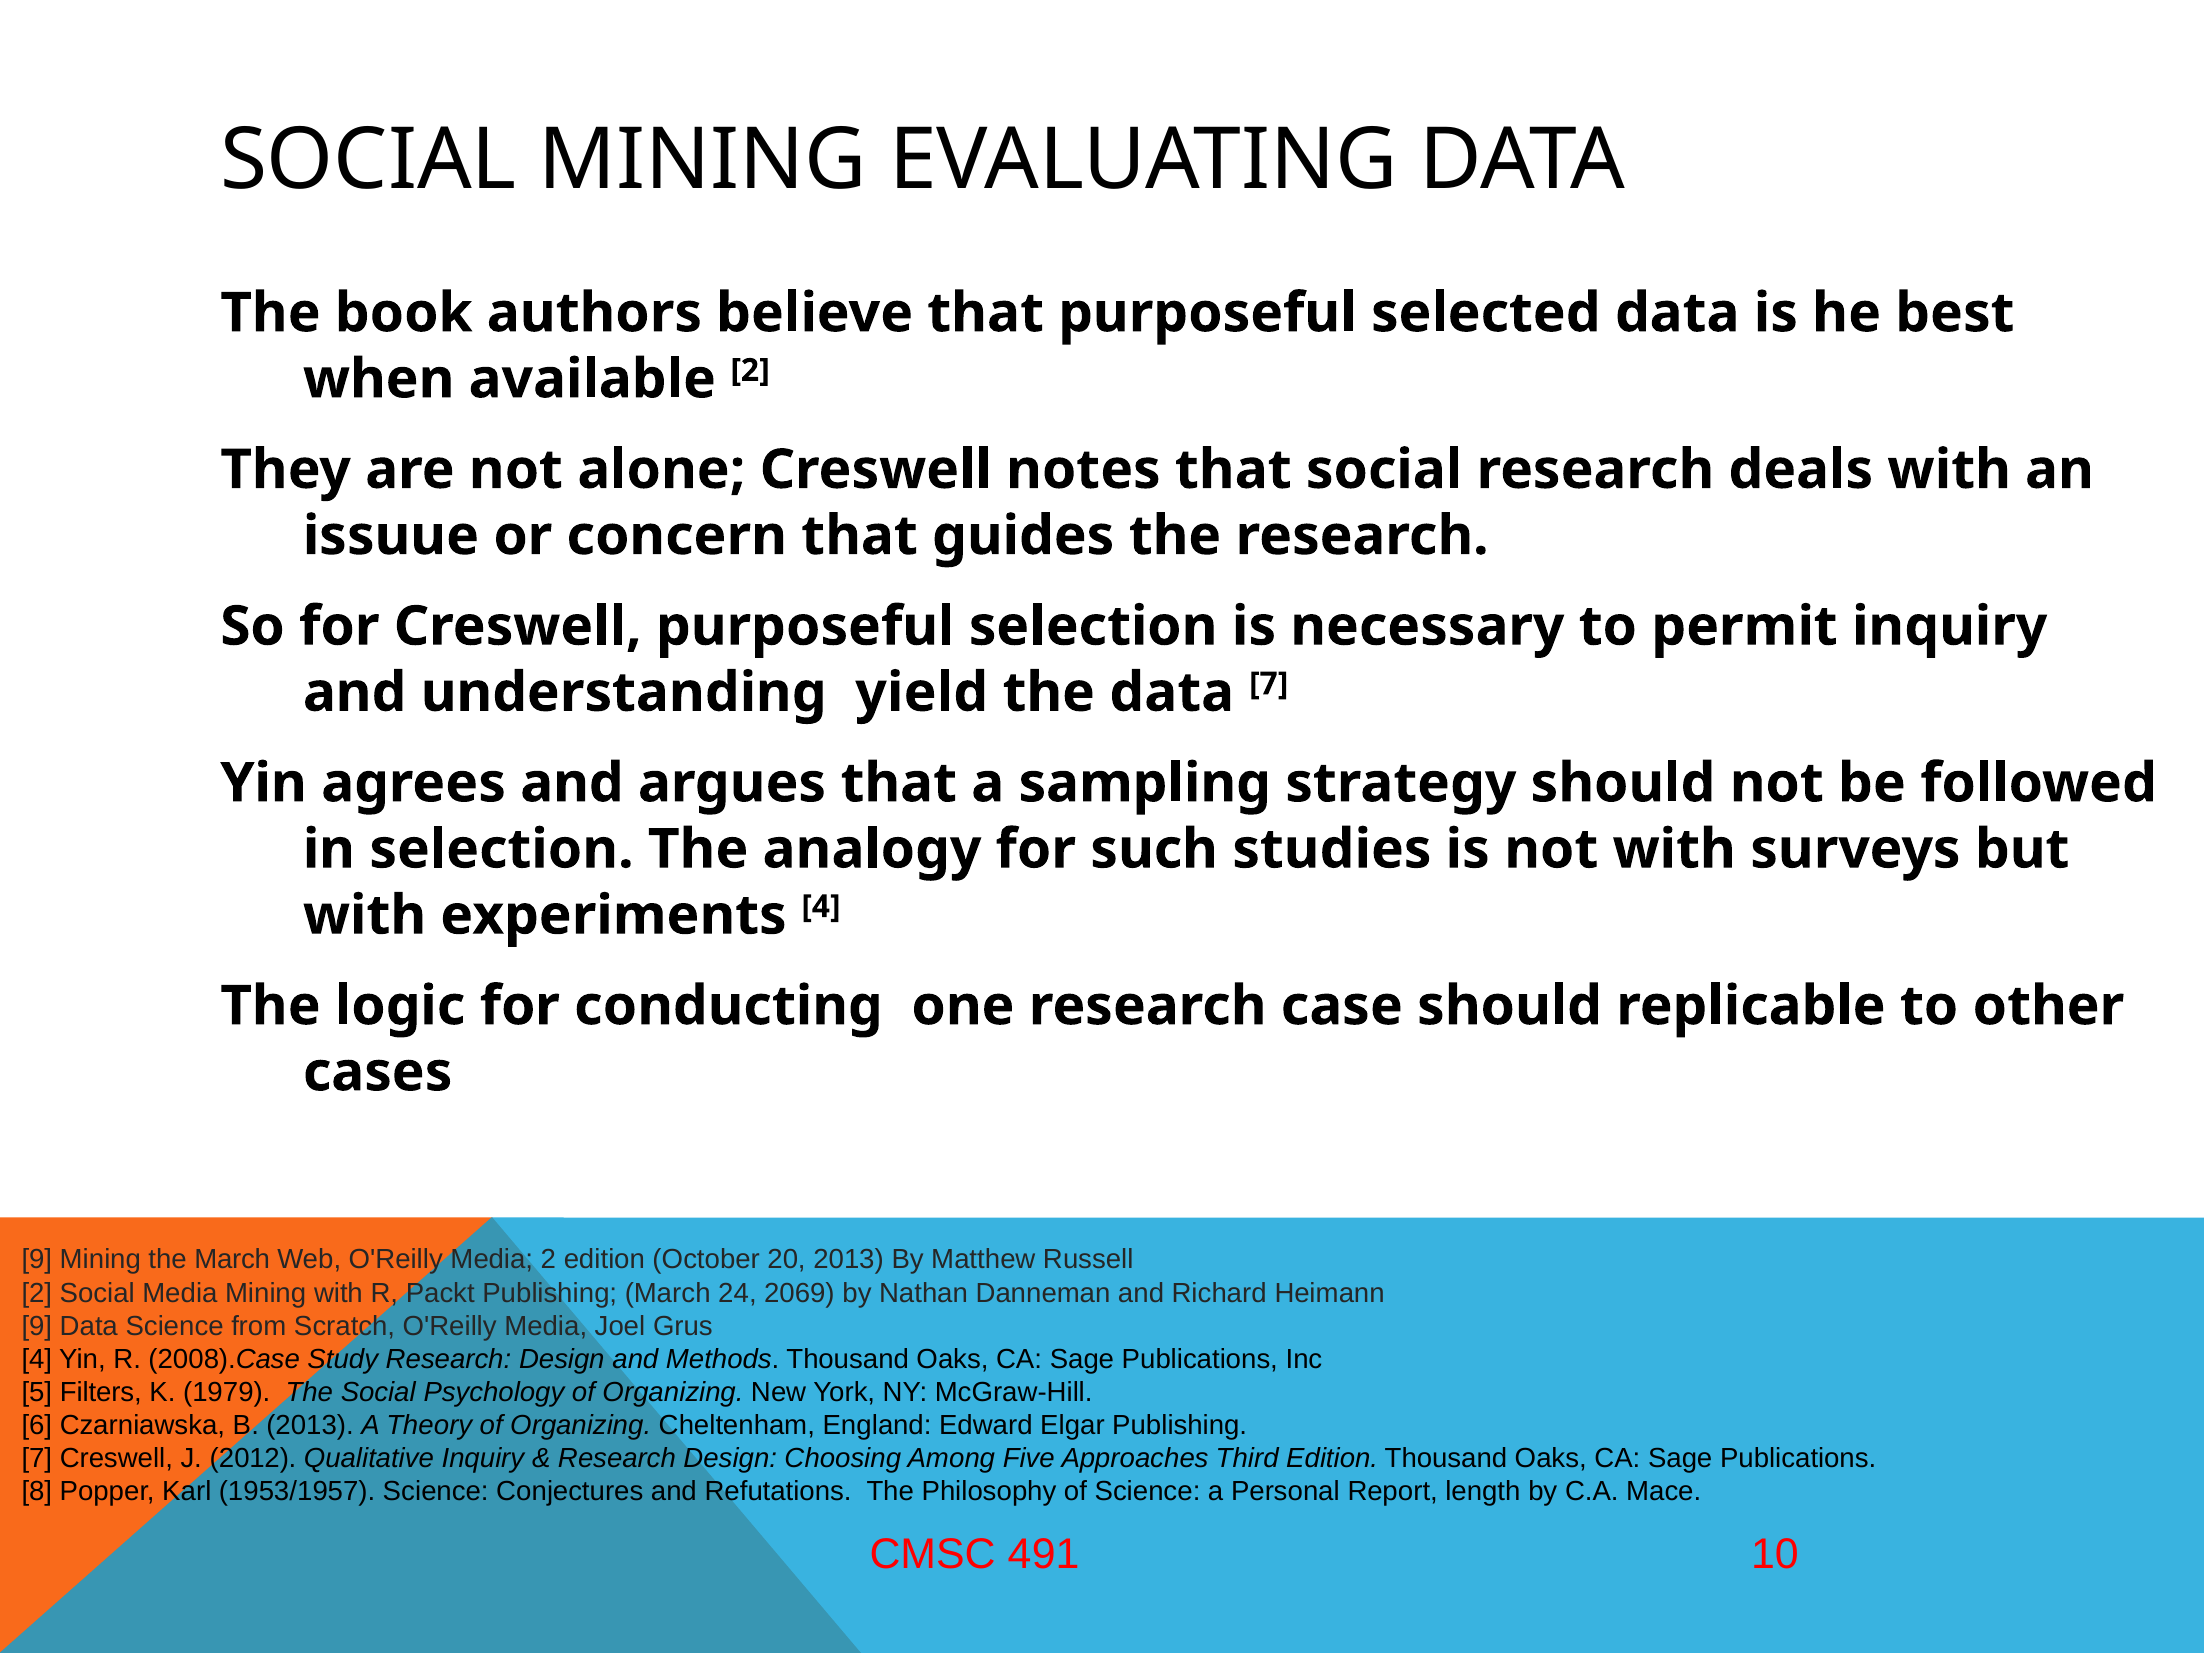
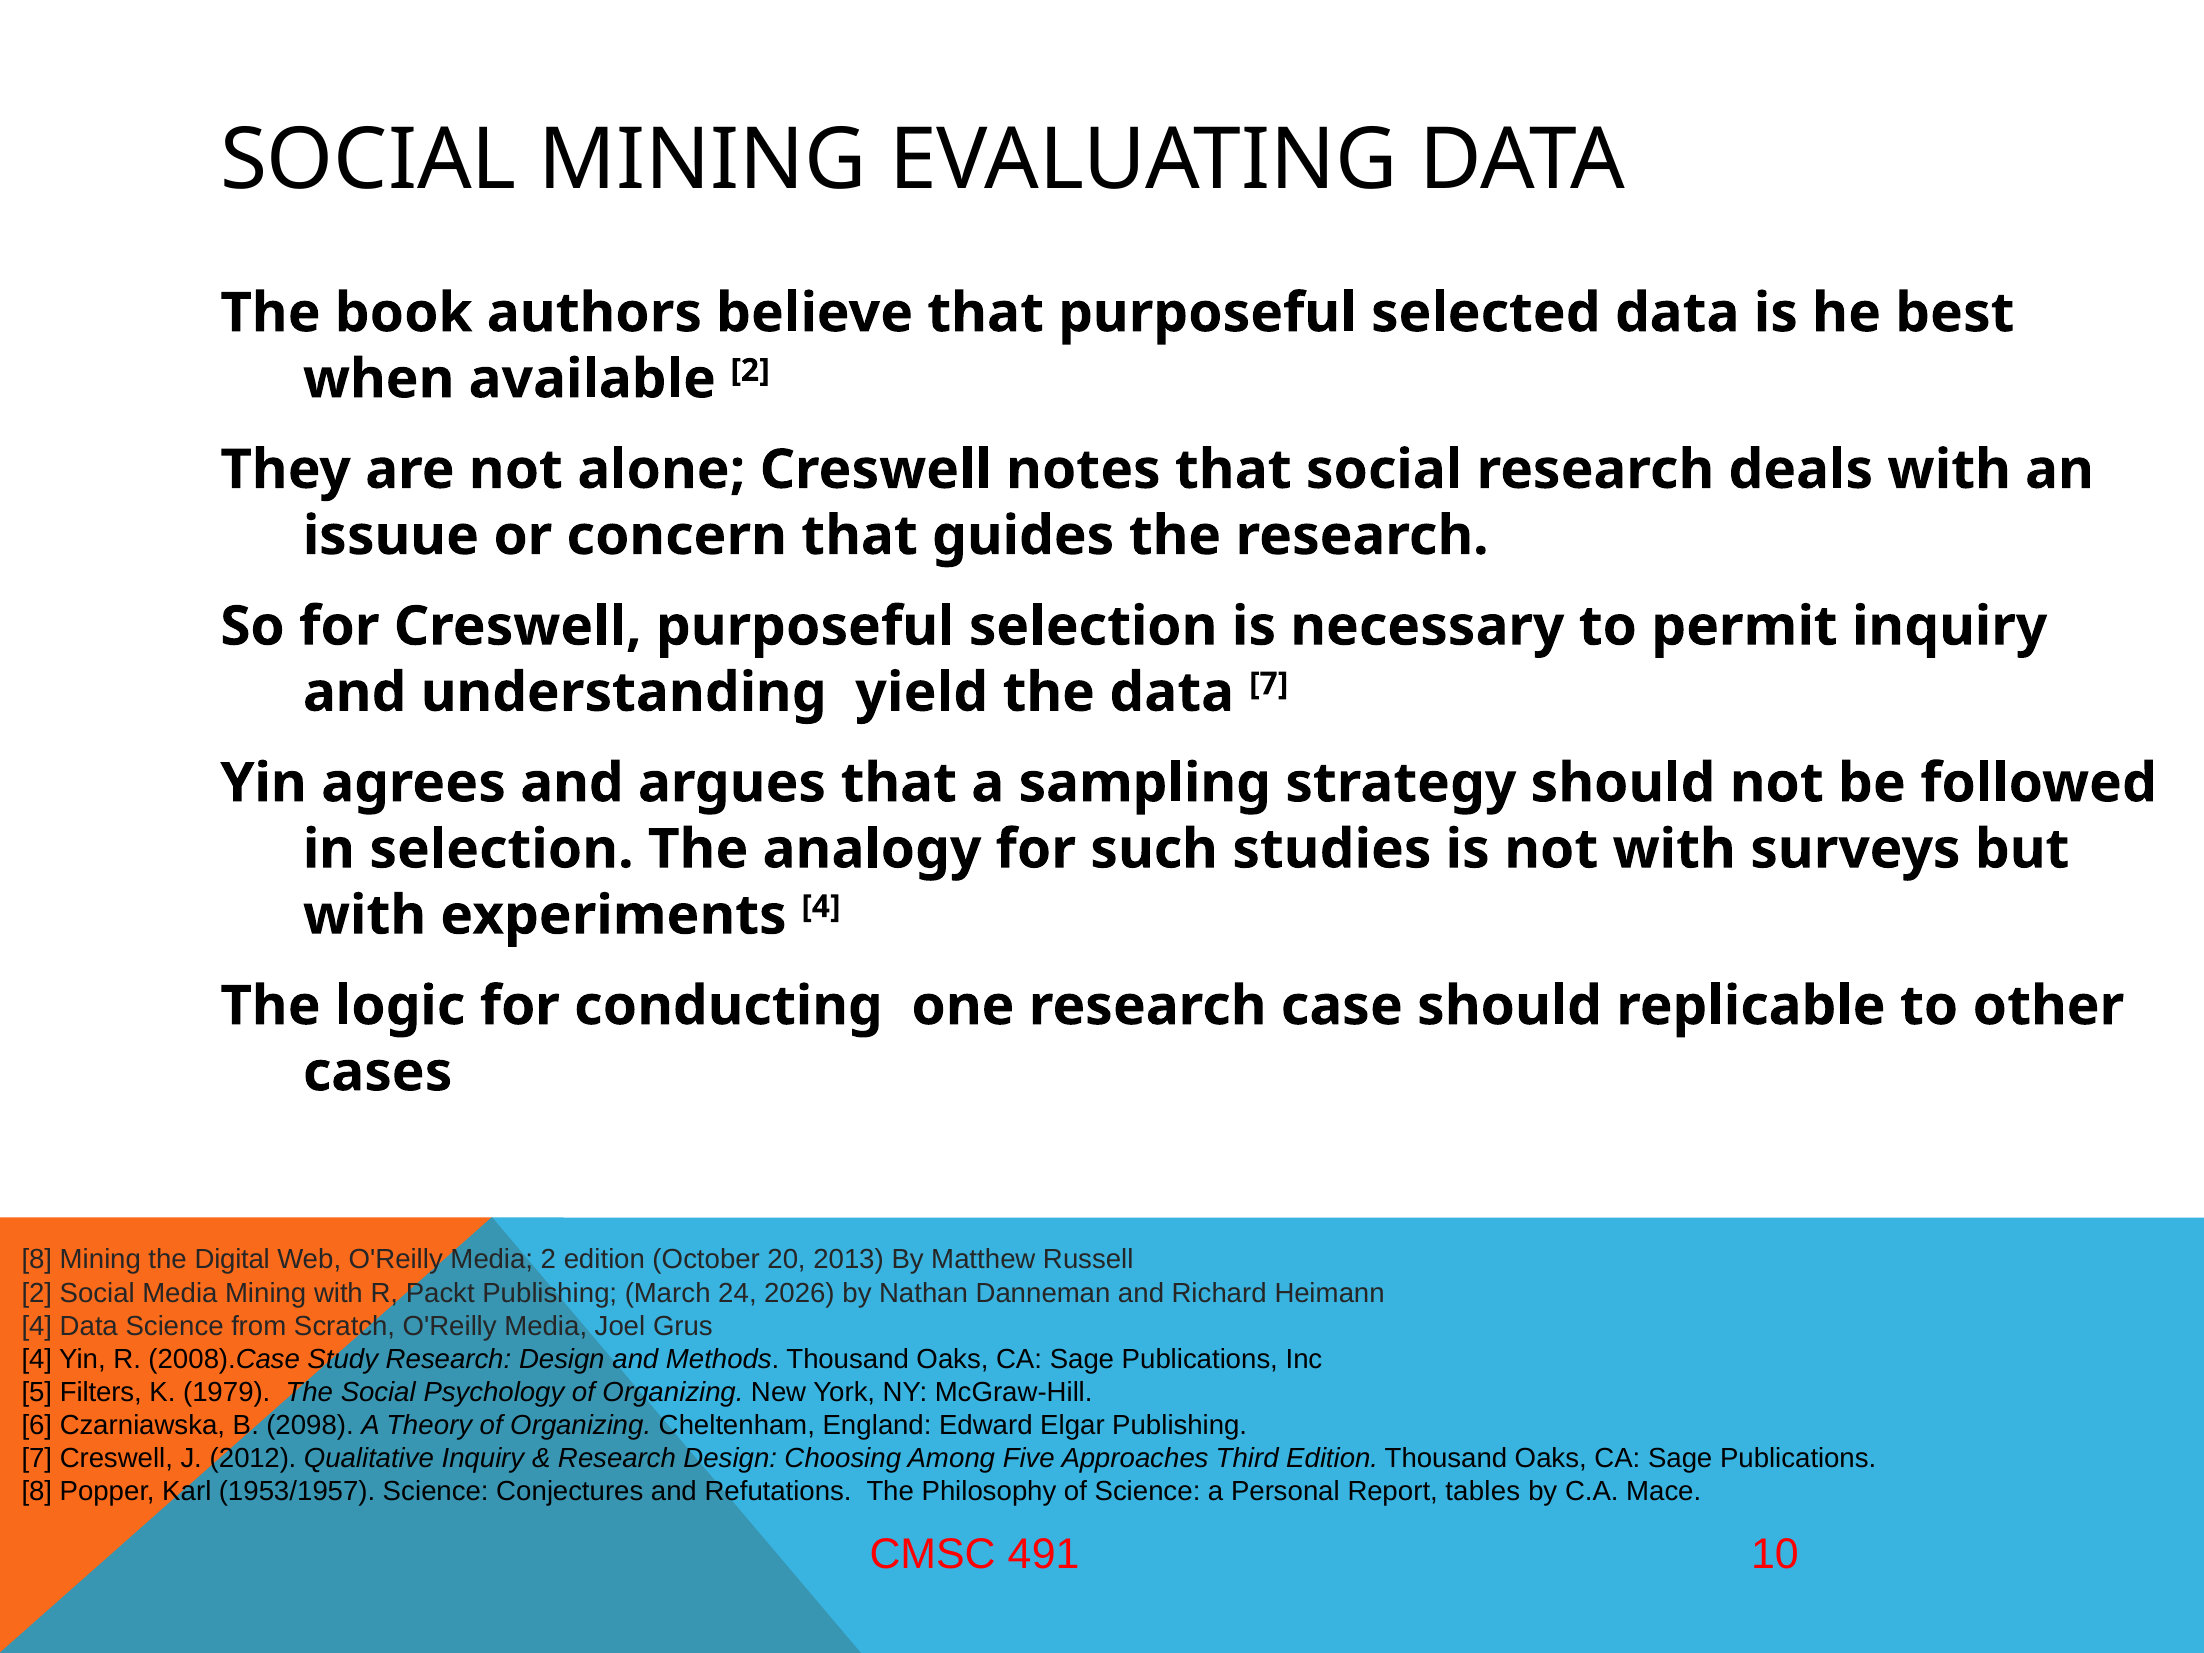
9: 9 -> 8 (37, 1260)
the March: March -> Digital (232, 1260)
2069: 2069 -> 2026 (799, 1293)
9: 9 -> 4 (37, 1326)
B 2013: 2013 -> 2098 (310, 1426)
length: length -> tables (1483, 1492)
